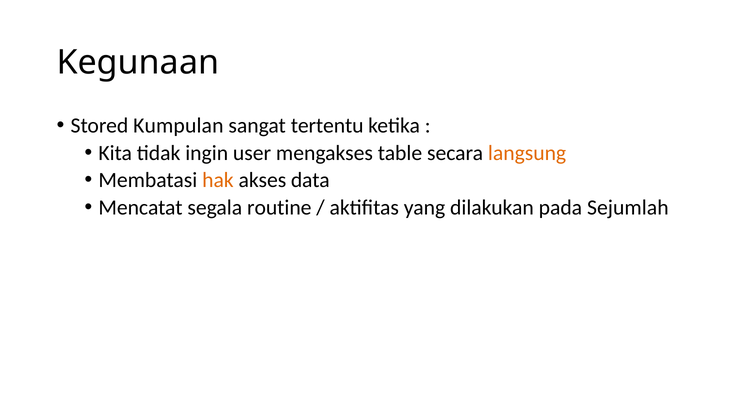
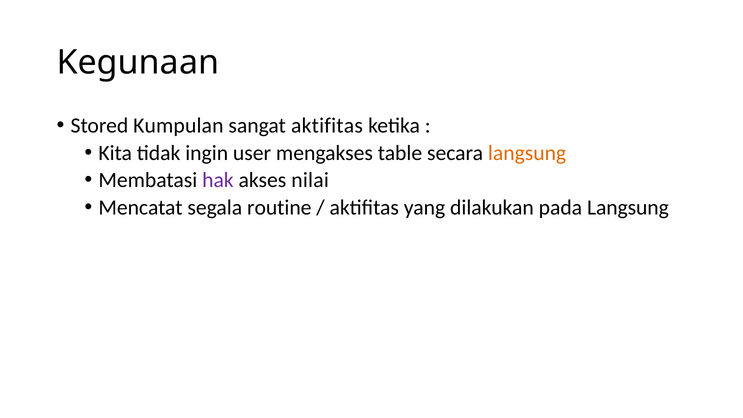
sangat tertentu: tertentu -> aktifitas (327, 126)
hak colour: orange -> purple (218, 180)
data: data -> nilai (310, 180)
pada Sejumlah: Sejumlah -> Langsung (628, 207)
